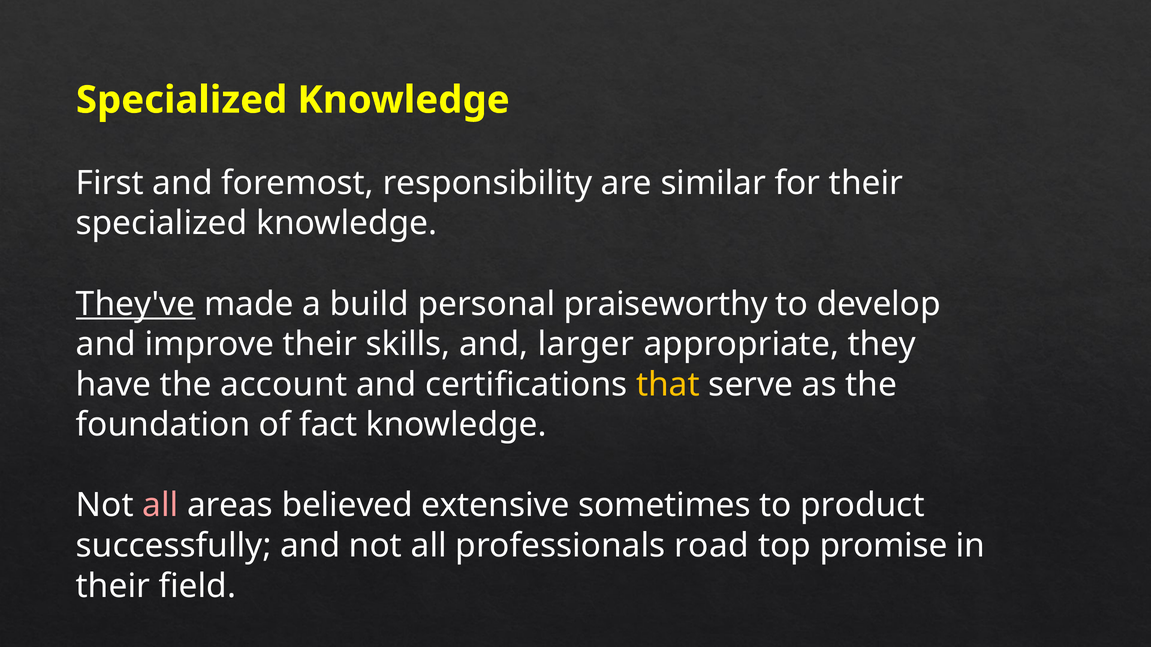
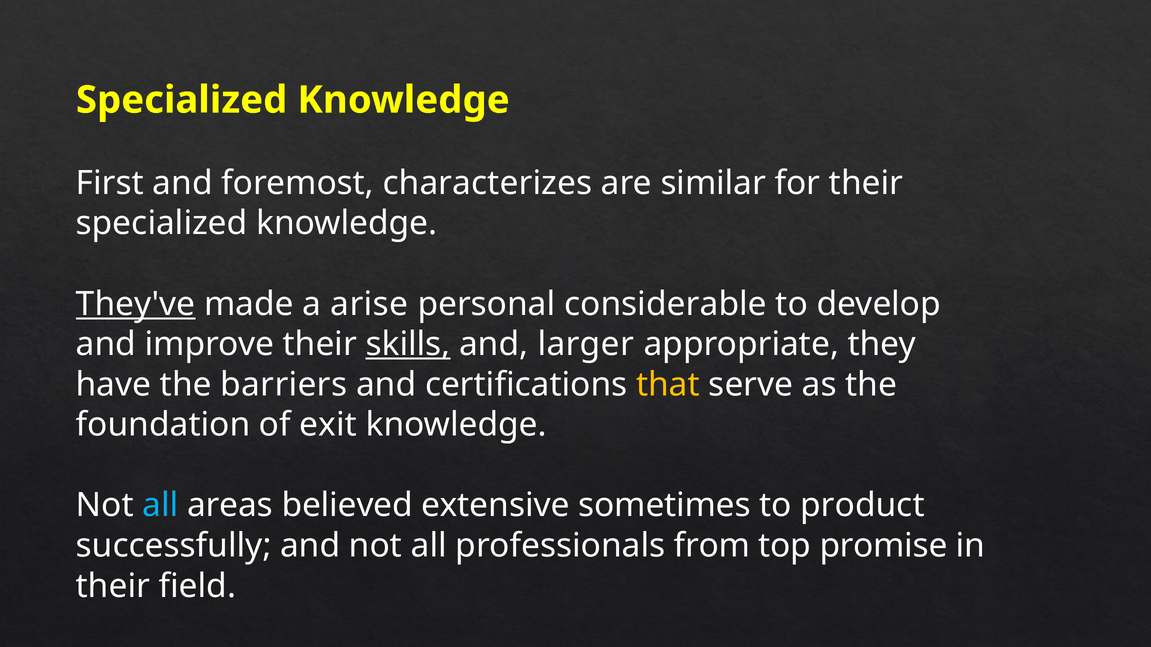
responsibility: responsibility -> characterizes (487, 183)
build: build -> arise (369, 304)
praiseworthy: praiseworthy -> considerable (665, 304)
skills underline: none -> present (408, 344)
account: account -> barriers (284, 385)
fact: fact -> exit (328, 425)
all colour: pink -> light blue (160, 506)
road: road -> from (712, 546)
